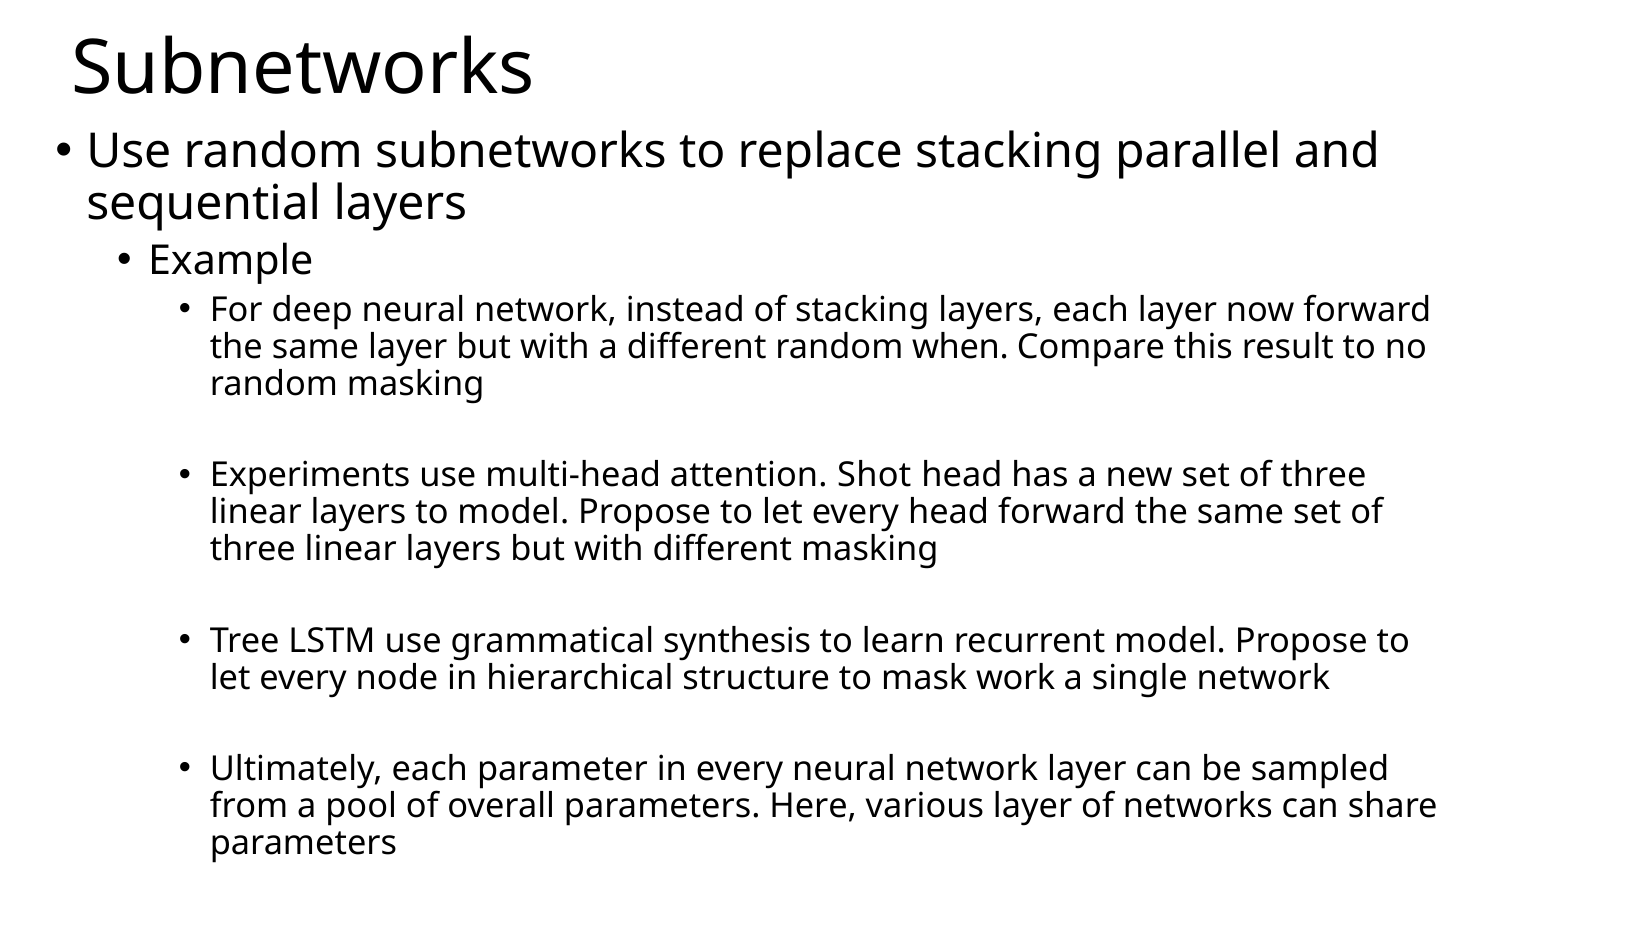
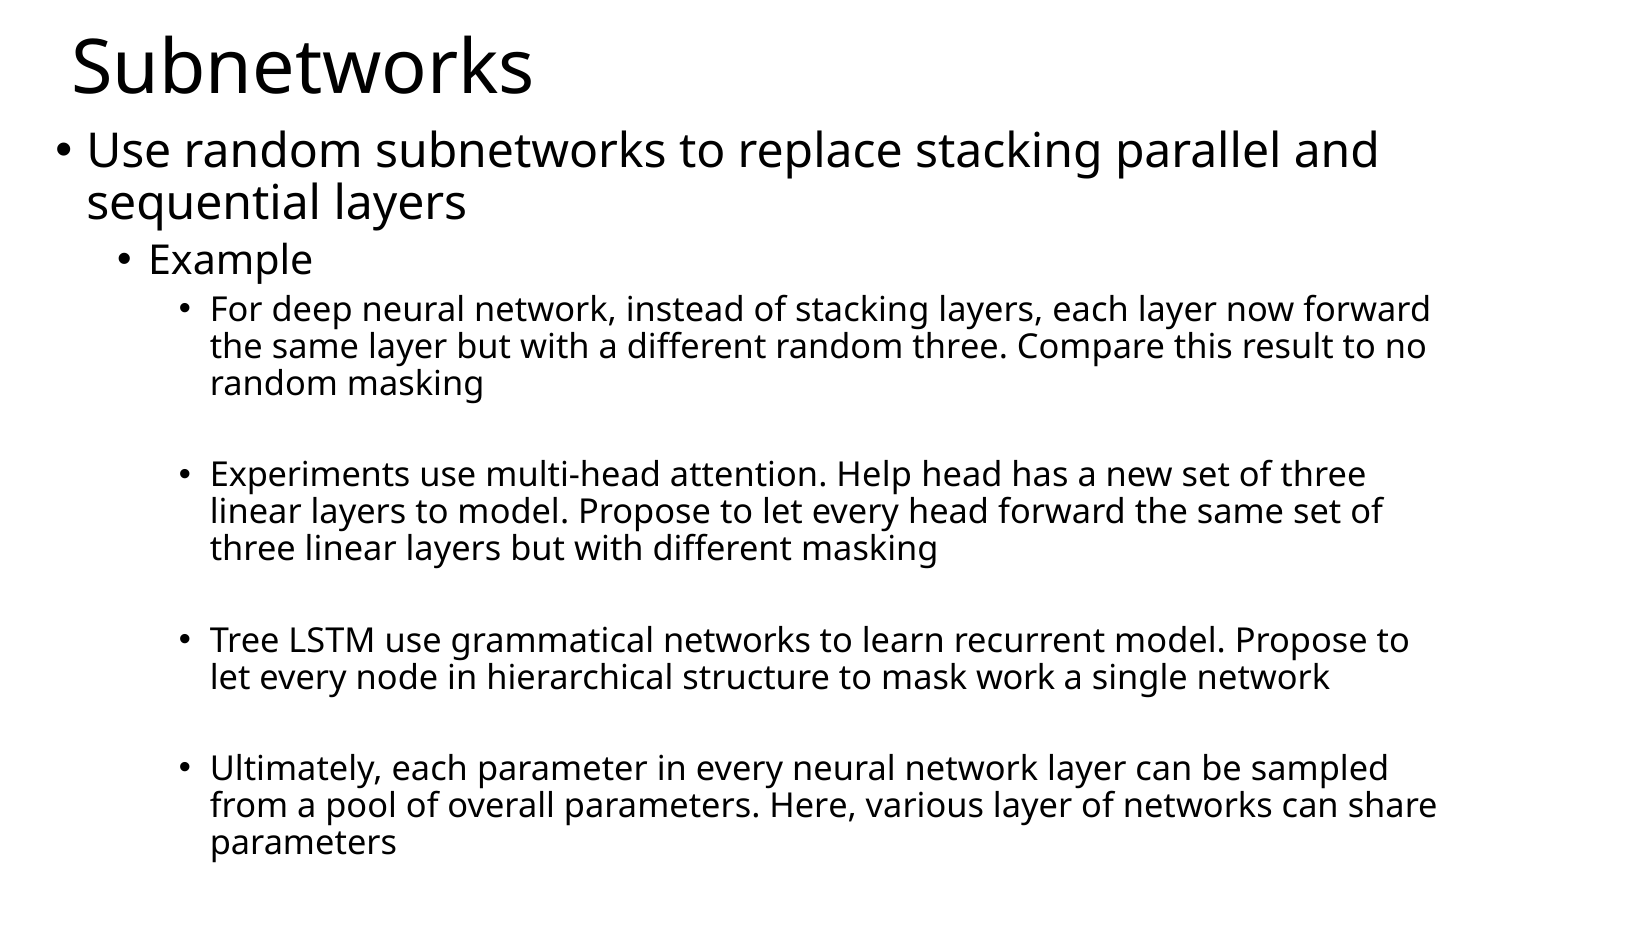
random when: when -> three (960, 347)
Shot: Shot -> Help (874, 475)
grammatical synthesis: synthesis -> networks (737, 641)
